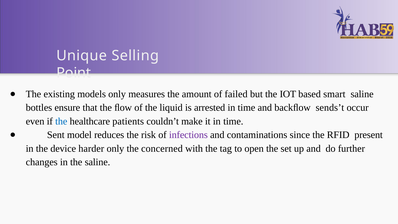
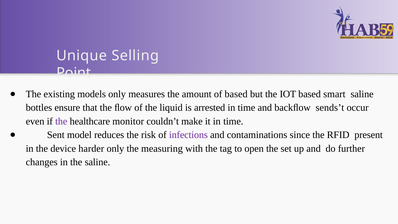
of failed: failed -> based (236, 94)
the colour: blue -> purple (61, 121)
patients: patients -> monitor (128, 121)
concerned: concerned -> measuring (162, 148)
